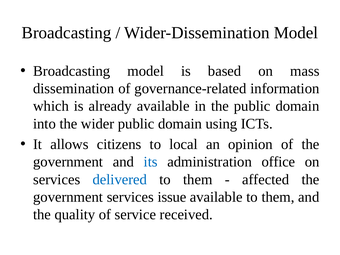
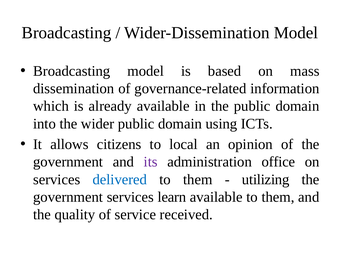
its colour: blue -> purple (151, 162)
affected: affected -> utilizing (266, 179)
issue: issue -> learn (172, 197)
